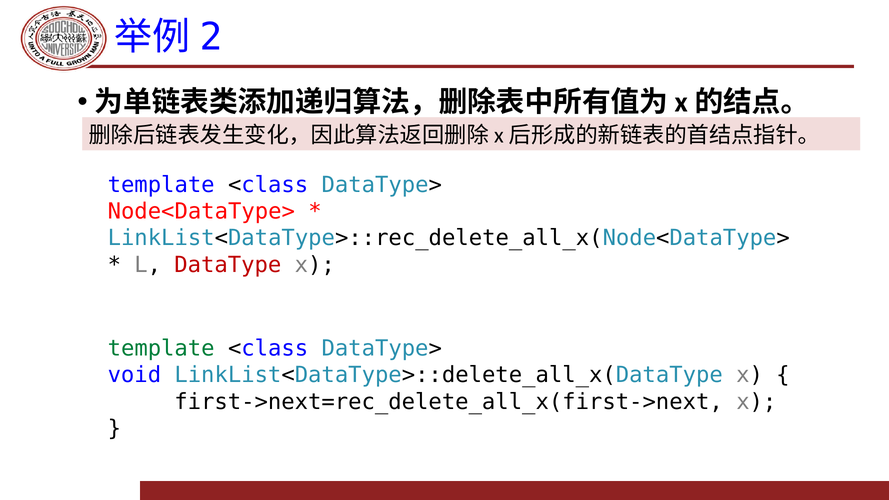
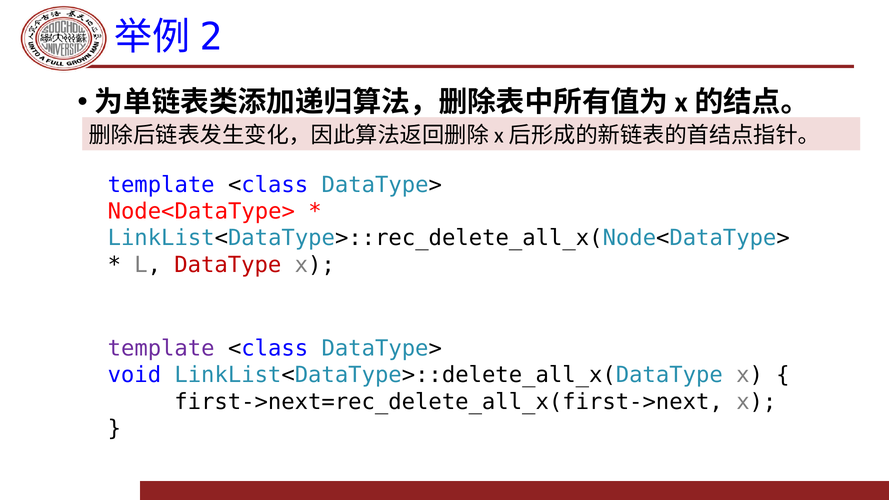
template colour: green -> purple (161, 349)
